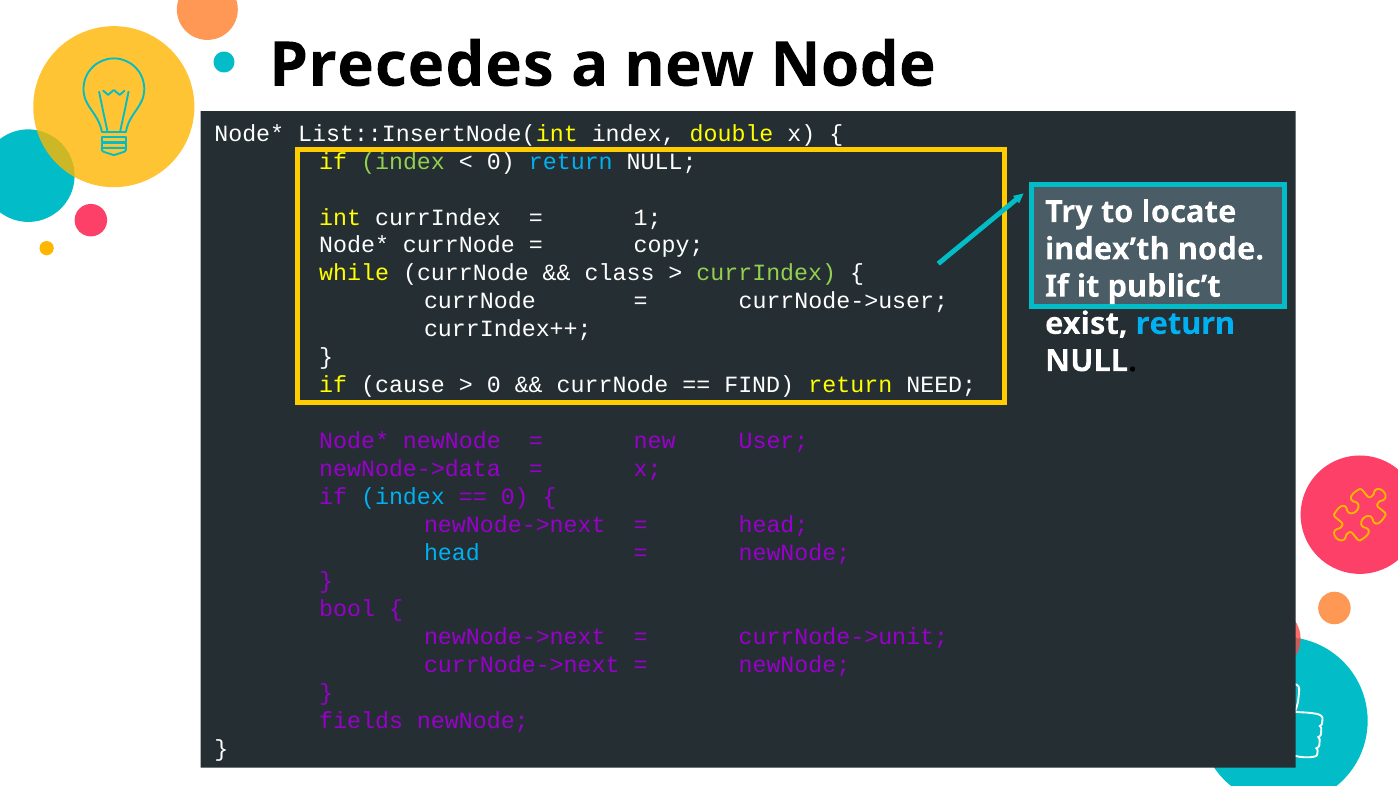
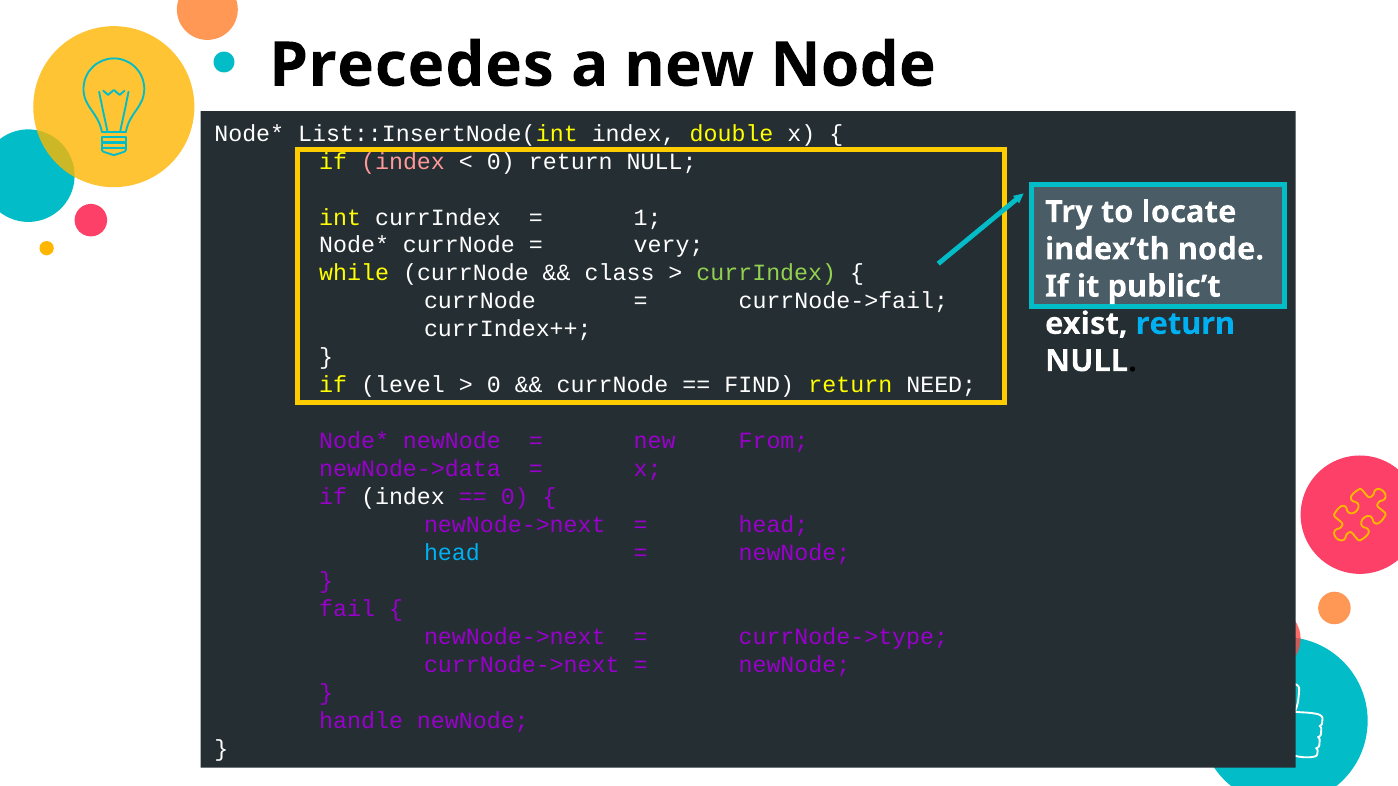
index colour: light green -> pink (403, 162)
return colour: light blue -> white (571, 162)
copy: copy -> very (669, 245)
currNode->user: currNode->user -> currNode->fail (843, 301)
cause: cause -> level (403, 385)
User: User -> From (773, 441)
index colour: light blue -> white (403, 497)
bool: bool -> fail (347, 609)
currNode->unit: currNode->unit -> currNode->type (843, 637)
fields: fields -> handle (361, 721)
